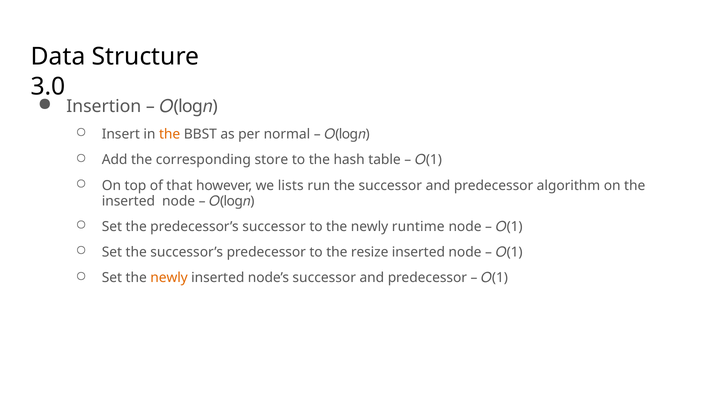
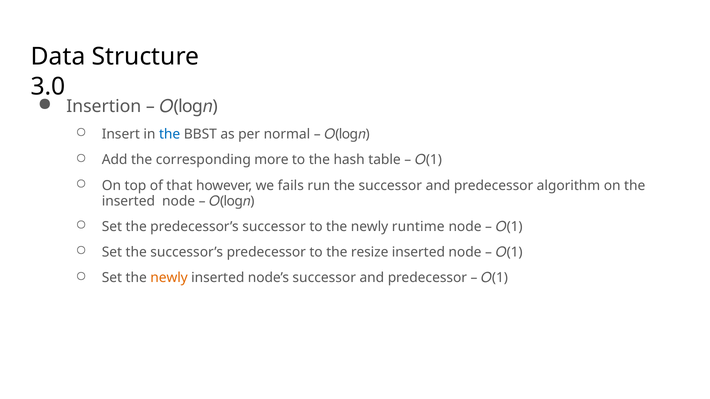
the colour: orange -> blue (170, 134)
store: store -> more (271, 160)
lists: lists -> fails (291, 186)
